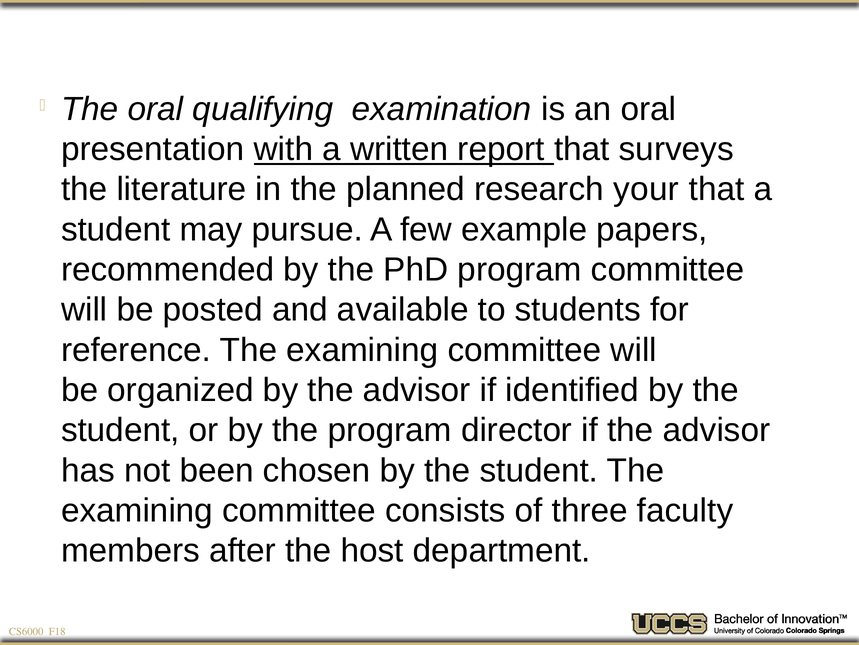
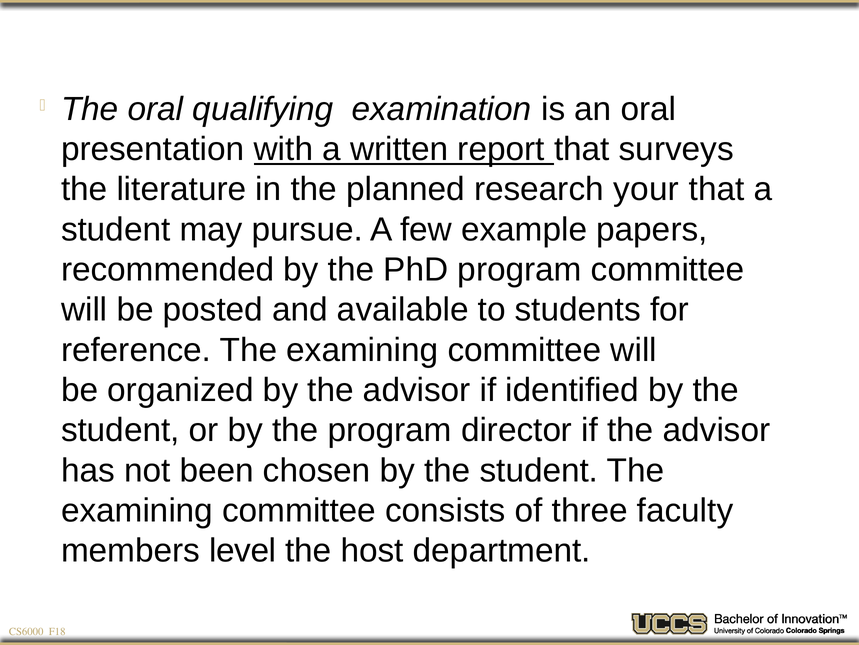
after: after -> level (243, 550)
